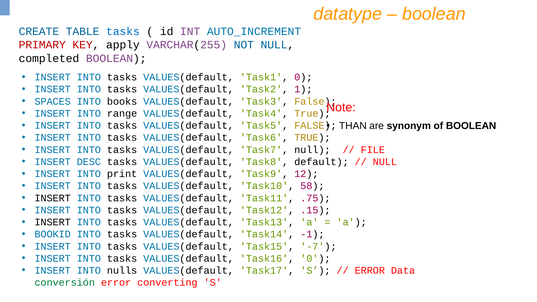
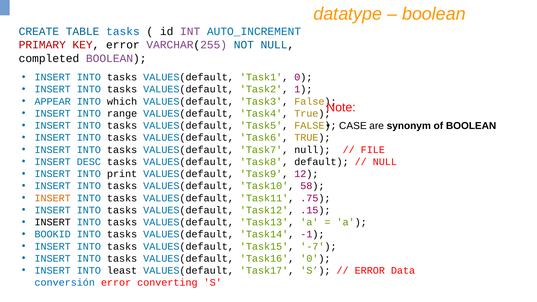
KEY apply: apply -> error (123, 45)
SPACES: SPACES -> APPEAR (53, 101)
books: books -> which (122, 101)
THAN: THAN -> CASE (353, 126)
INSERT colour: black -> orange (53, 198)
nulls: nulls -> least (122, 271)
conversión colour: green -> blue (65, 283)
